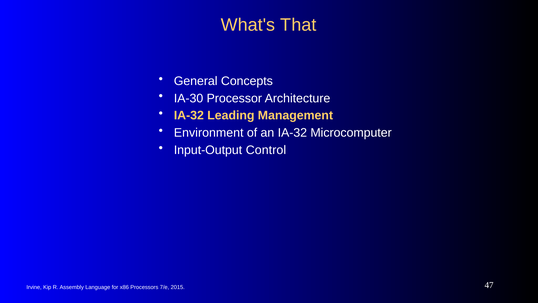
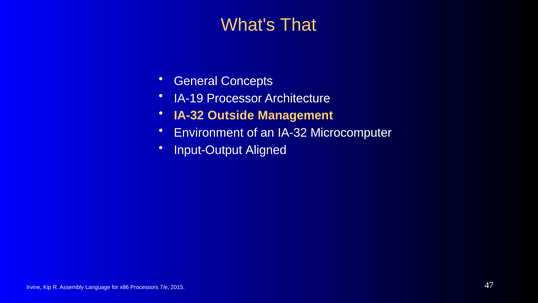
IA-30: IA-30 -> IA-19 (189, 98)
Leading: Leading -> Outside (231, 115)
Control: Control -> Aligned (266, 150)
